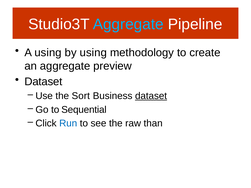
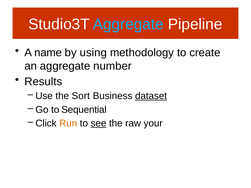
A using: using -> name (48, 53)
preview: preview -> number (113, 66)
Dataset: Dataset -> Results (43, 82)
Run colour: blue -> orange (68, 123)
see underline: none -> present (98, 123)
than: than -> your (153, 123)
